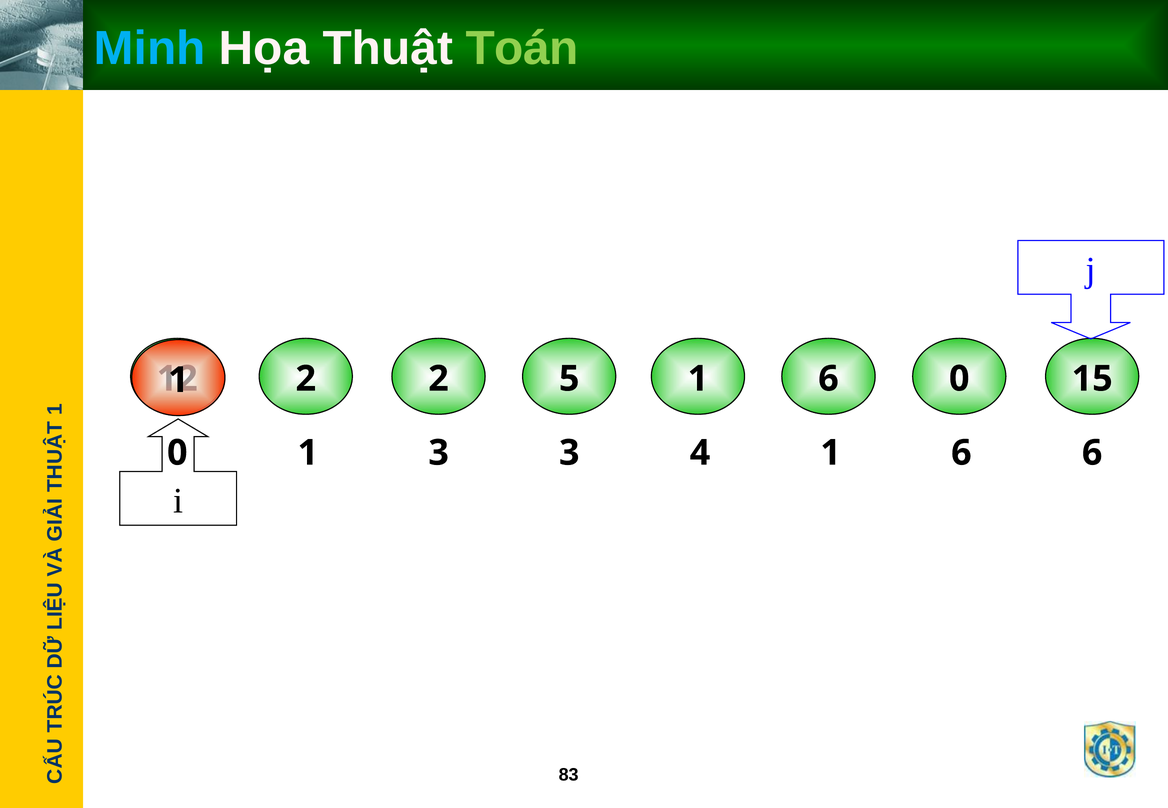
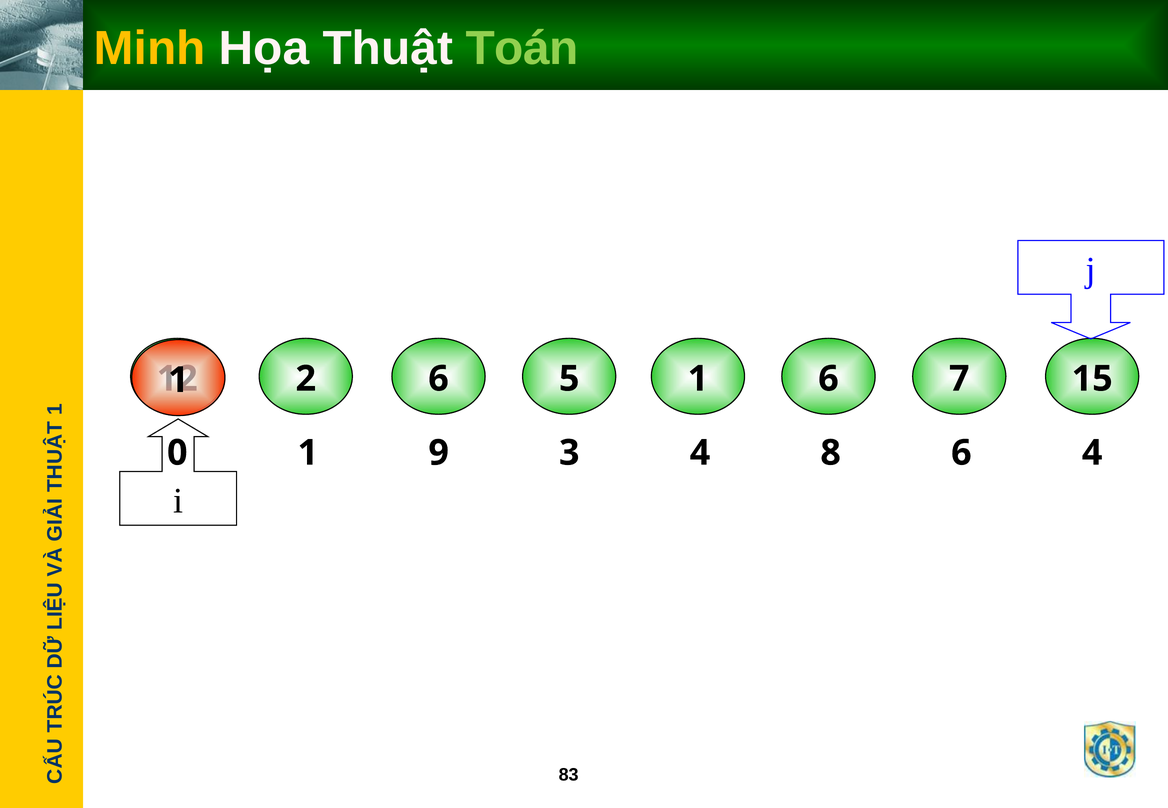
Minh colour: light blue -> yellow (150, 48)
2 2: 2 -> 6 (439, 379)
1 6 0: 0 -> 7 (959, 379)
1 3: 3 -> 9 (439, 453)
4 1: 1 -> 8 (831, 453)
6 6: 6 -> 4 (1092, 453)
